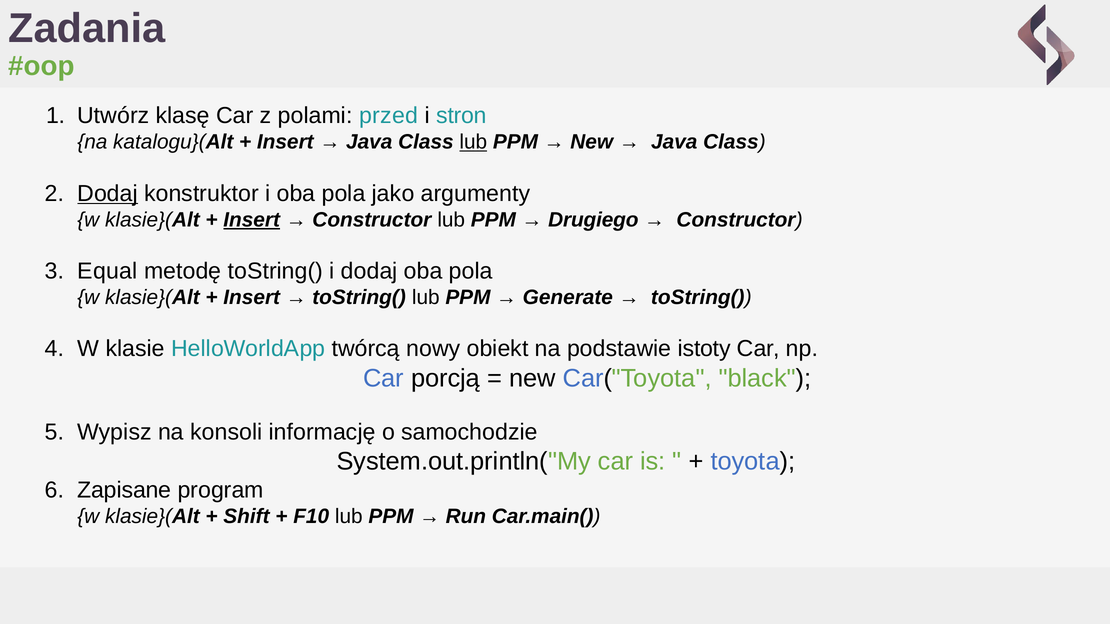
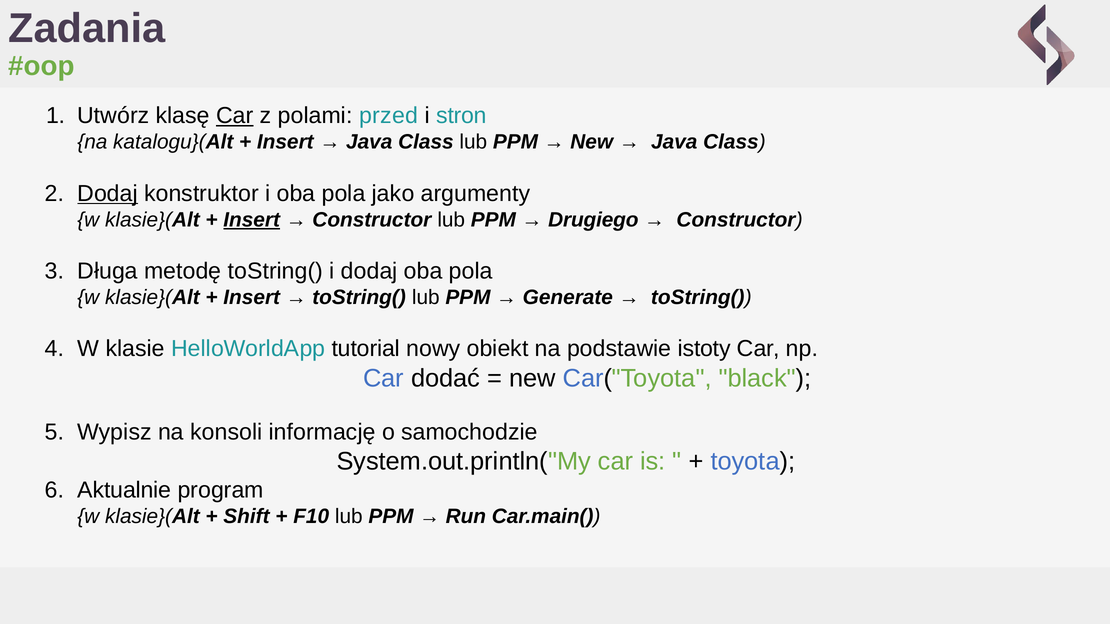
Car underline: none -> present (235, 116)
lub underline: present -> none (473, 142)
Equal: Equal -> Długa (108, 271)
twórcą: twórcą -> tutorial (366, 349)
porcją: porcją -> dodać (446, 378)
Zapisane: Zapisane -> Aktualnie (124, 491)
